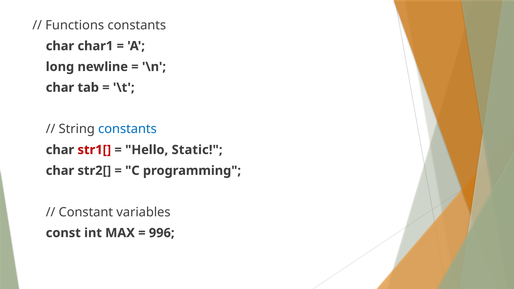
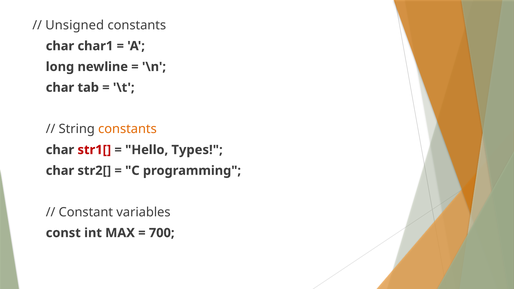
Functions: Functions -> Unsigned (75, 25)
constants colour: blue -> orange (127, 129)
Static: Static -> Types (197, 150)
996: 996 -> 700 (162, 233)
